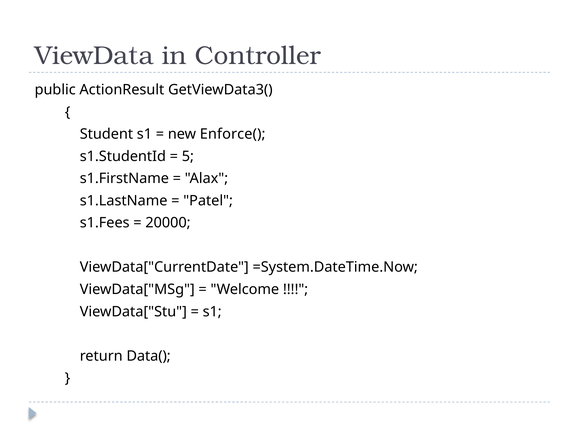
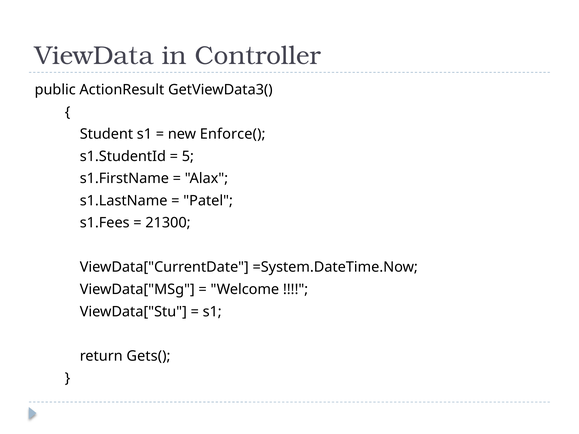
20000: 20000 -> 21300 (168, 223)
Data(: Data( -> Gets( (149, 356)
